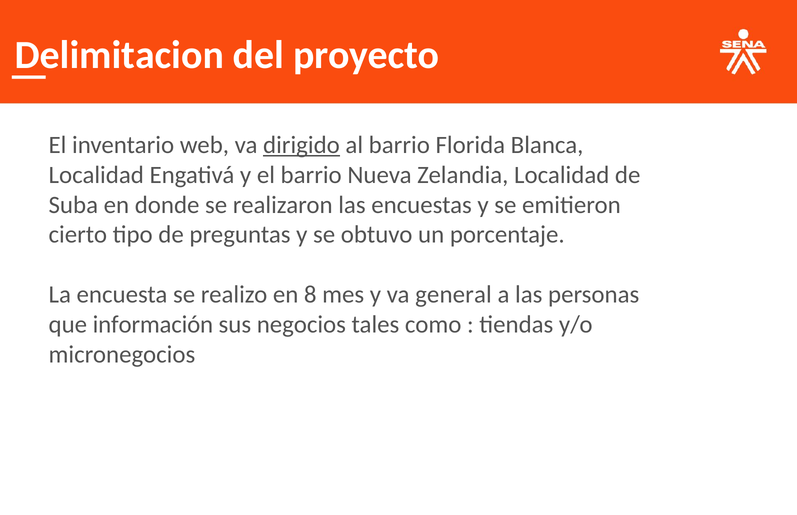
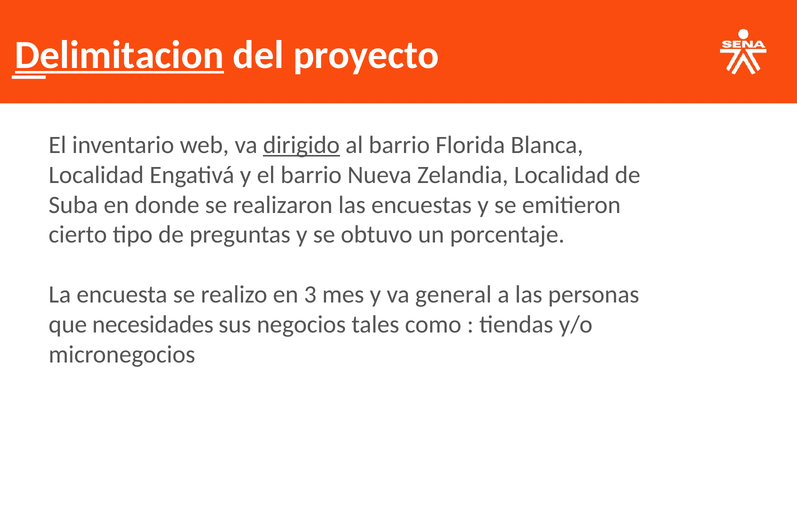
Delimitacion underline: none -> present (119, 55)
8: 8 -> 3 (310, 294)
información: información -> necesidades (153, 324)
